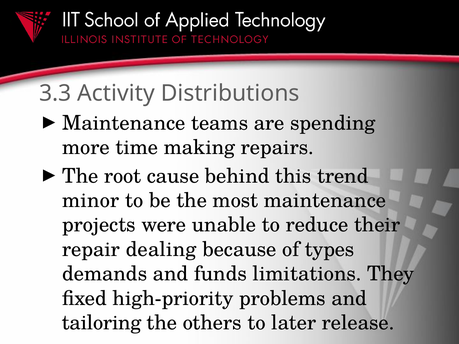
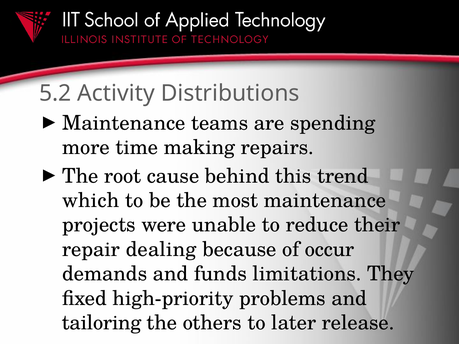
3.3: 3.3 -> 5.2 (55, 93)
minor: minor -> which (91, 201)
types: types -> occur (330, 250)
